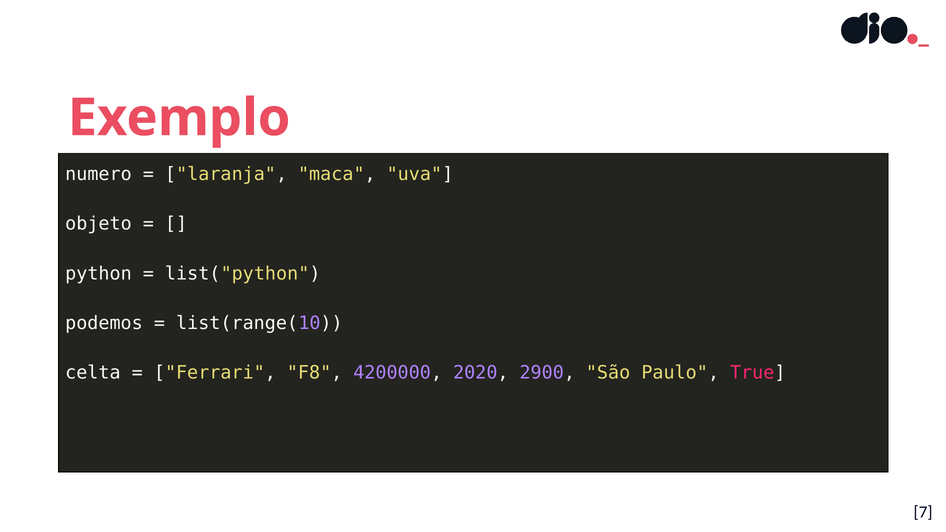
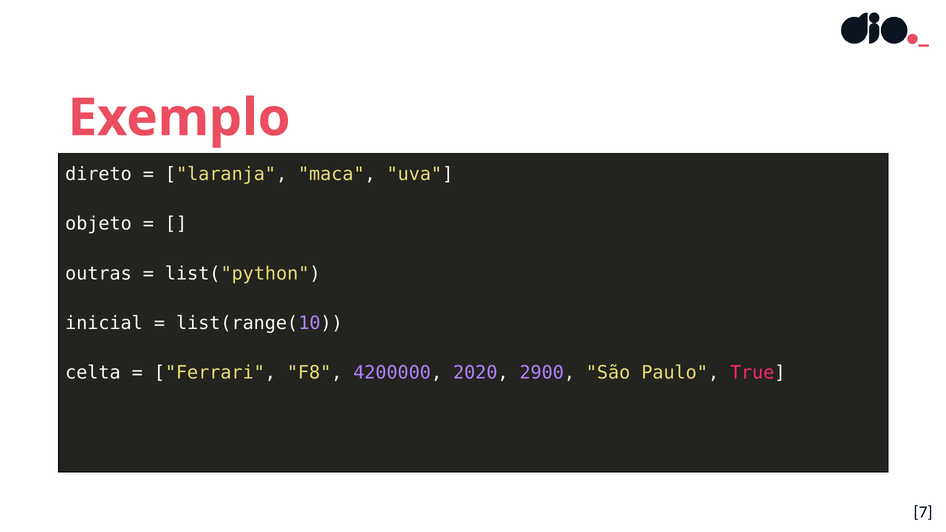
numero: numero -> direto (98, 174)
python: python -> outras (98, 274)
podemos: podemos -> inicial (104, 323)
